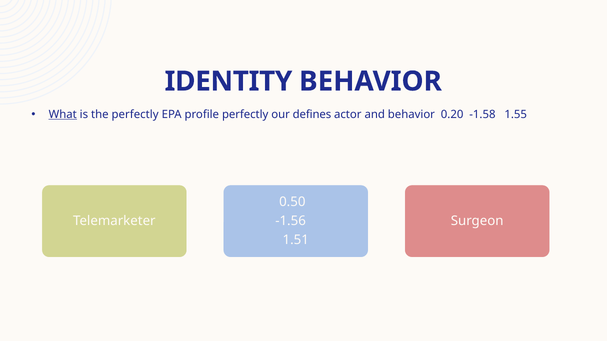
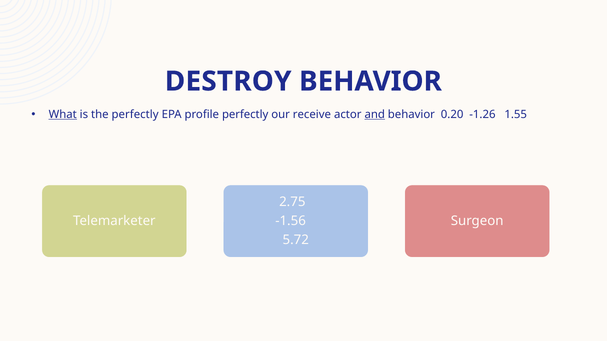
IDENTITY: IDENTITY -> DESTROY (228, 81)
defines: defines -> receive (312, 115)
and underline: none -> present (375, 115)
-1.58: -1.58 -> -1.26 (482, 115)
0.50: 0.50 -> 2.75 (292, 202)
1.51: 1.51 -> 5.72 (296, 240)
